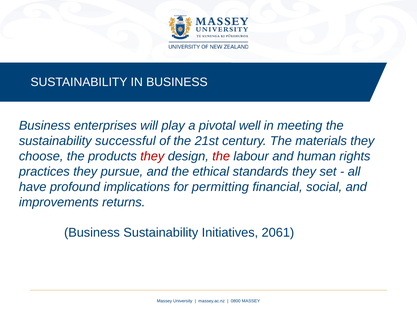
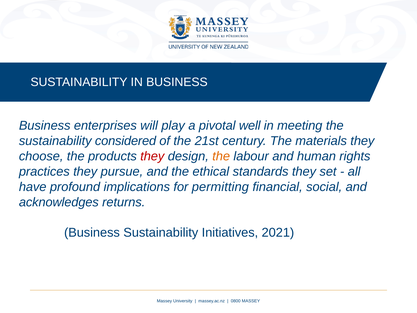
successful: successful -> considered (126, 141)
the colour: red -> orange (221, 156)
improvements: improvements -> acknowledges (59, 202)
2061: 2061 -> 2021 (278, 233)
